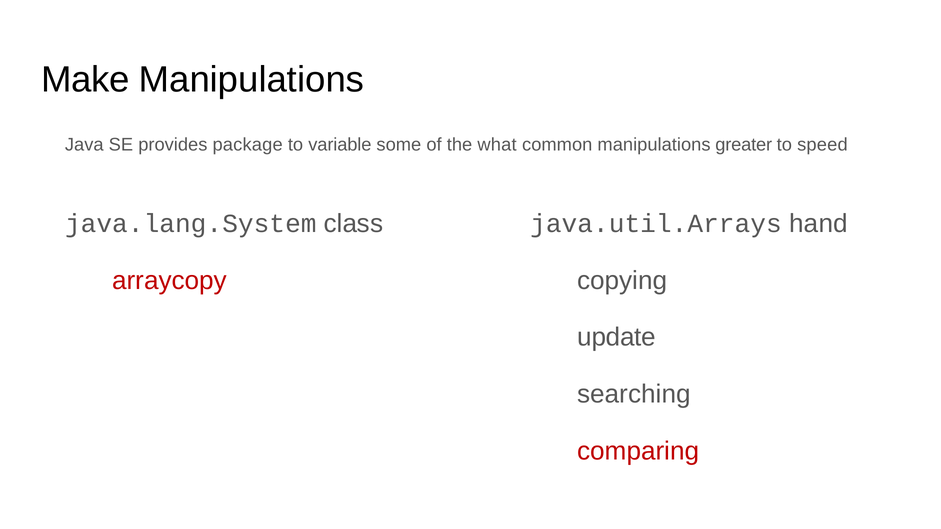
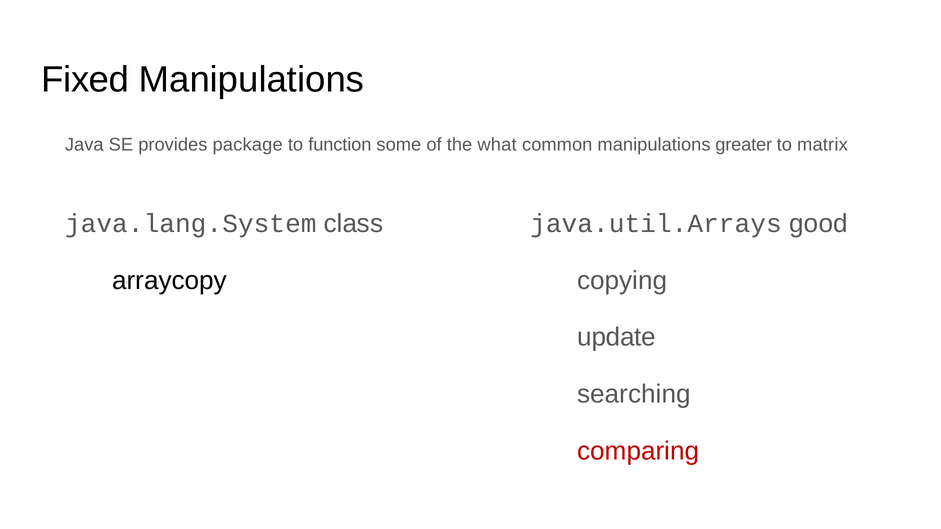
Make: Make -> Fixed (85, 80)
variable: variable -> function (340, 145)
speed: speed -> matrix (822, 145)
hand: hand -> good (819, 224)
arraycopy colour: red -> black (169, 281)
